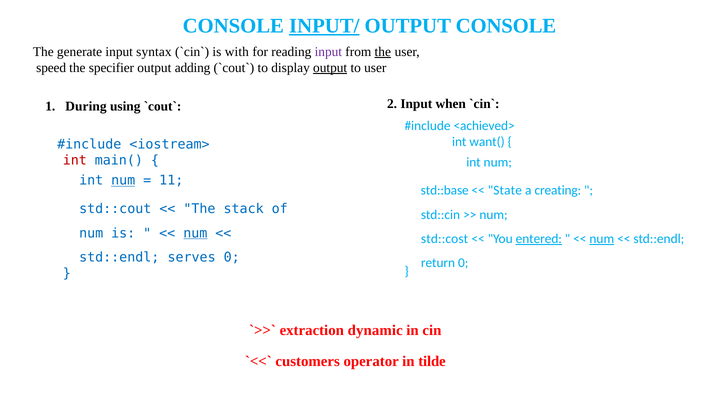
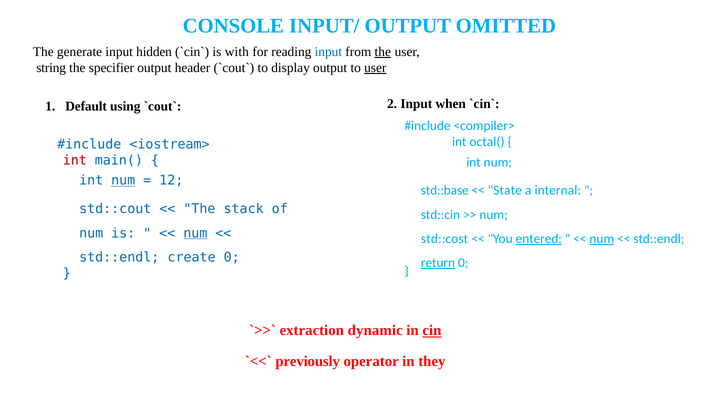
INPUT/ underline: present -> none (324, 26)
OUTPUT CONSOLE: CONSOLE -> OMITTED (506, 26)
syntax: syntax -> hidden (154, 52)
input colour: purple -> blue (328, 52)
speed: speed -> string (51, 68)
adding: adding -> header (193, 68)
output underline: present -> none (330, 68)
user underline: none -> present (375, 68)
During: During -> Default (86, 106)
<achieved>: <achieved> -> <compiler> (484, 126)
want(: want( -> octal( (487, 142)
11: 11 -> 12 (171, 180)
creating: creating -> internal (558, 190)
serves: serves -> create (192, 257)
return underline: none -> present (438, 262)
cin underline: none -> present (432, 330)
customers: customers -> previously (308, 361)
tilde: tilde -> they (432, 361)
